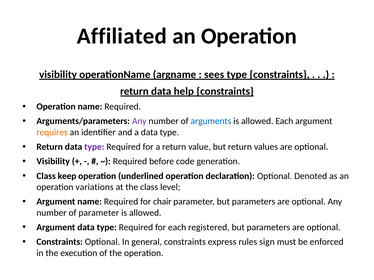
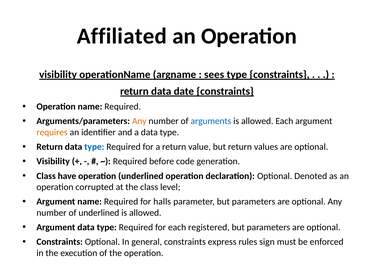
help: help -> date (184, 91)
Any colour: purple -> orange (139, 121)
type colour: purple -> blue (94, 147)
keep: keep -> have (67, 176)
variations: variations -> corrupted (95, 187)
chair: chair -> halls (162, 202)
of parameter: parameter -> underlined (99, 213)
